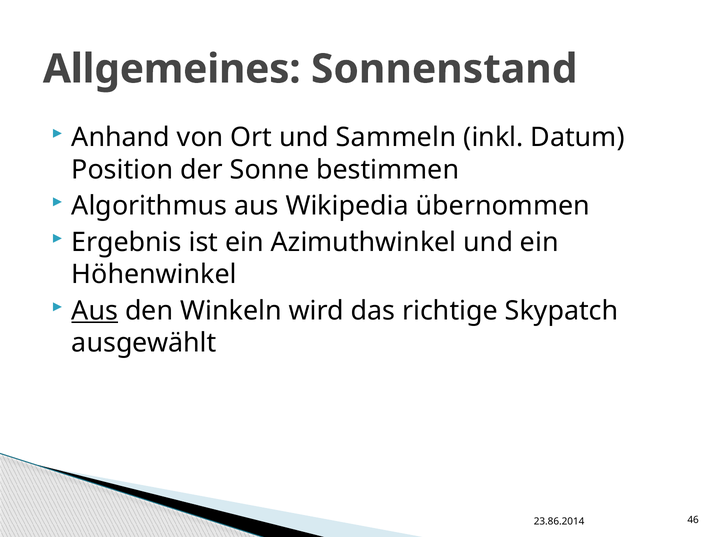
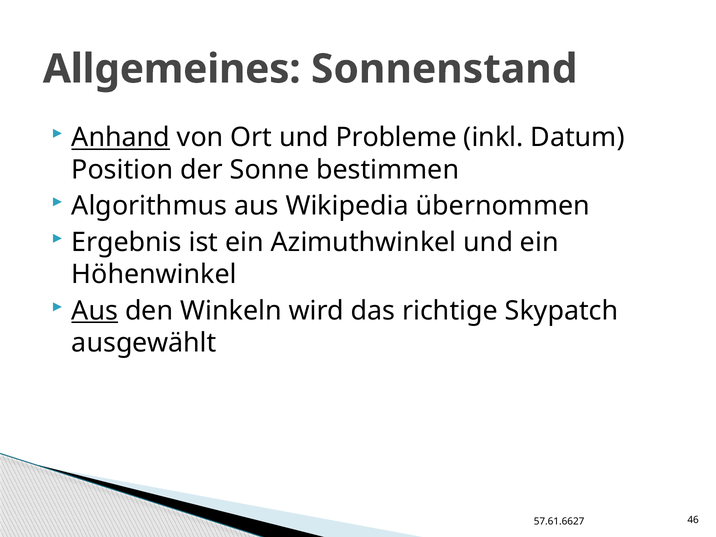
Anhand underline: none -> present (121, 138)
Sammeln: Sammeln -> Probleme (396, 138)
23.86.2014: 23.86.2014 -> 57.61.6627 (559, 522)
